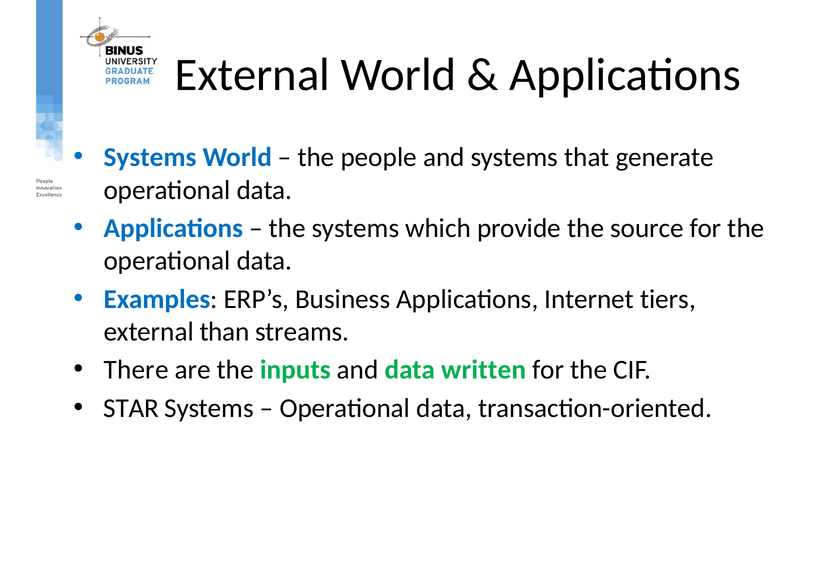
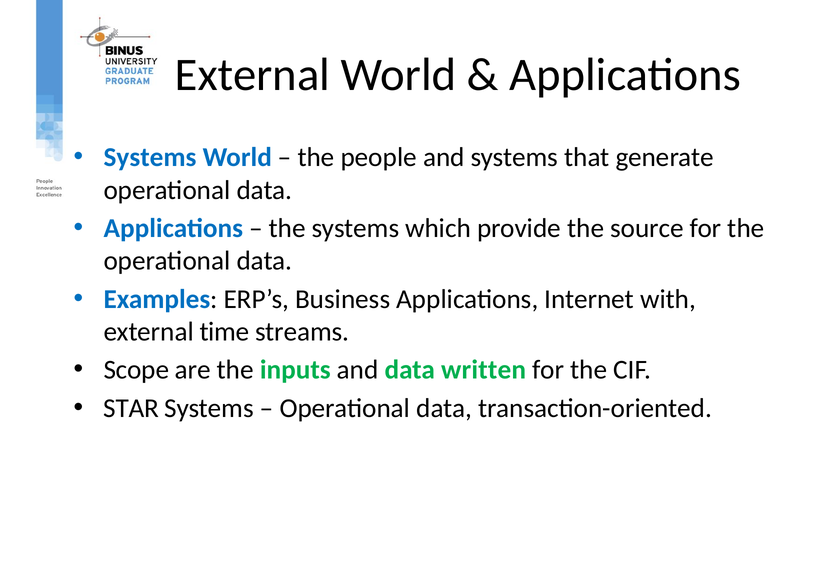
tiers: tiers -> with (668, 299)
than: than -> time (225, 332)
There: There -> Scope (136, 370)
